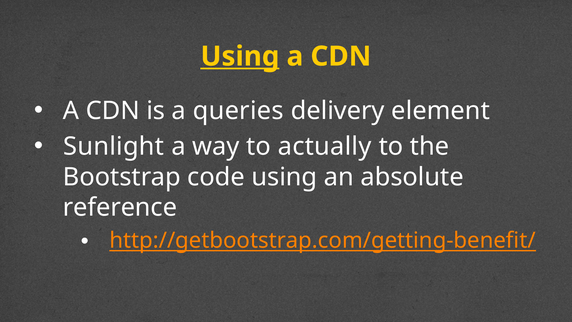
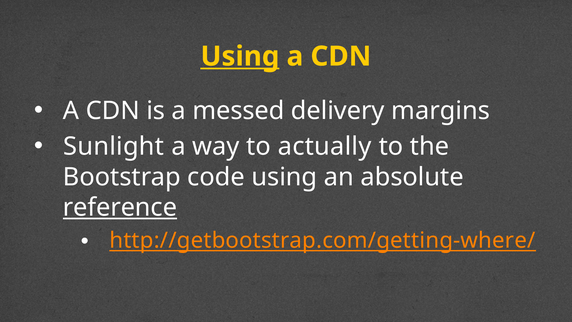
queries: queries -> messed (238, 111)
element: element -> margins (441, 111)
reference underline: none -> present (120, 207)
http://getbootstrap.com/getting-benefit/: http://getbootstrap.com/getting-benefit/ -> http://getbootstrap.com/getting-where/ (322, 240)
